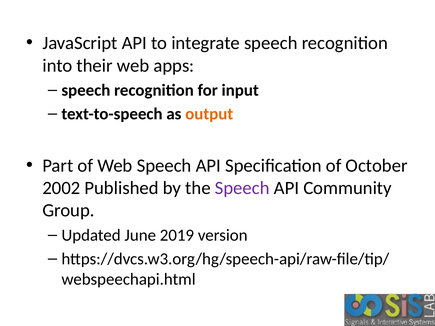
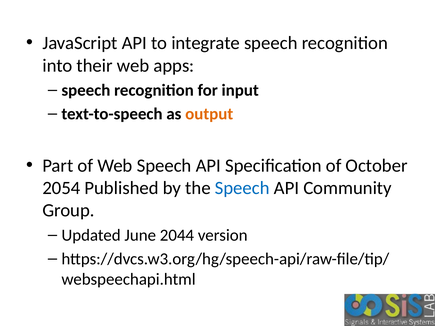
2002: 2002 -> 2054 (61, 188)
Speech colour: purple -> blue (242, 188)
2019: 2019 -> 2044 (177, 235)
